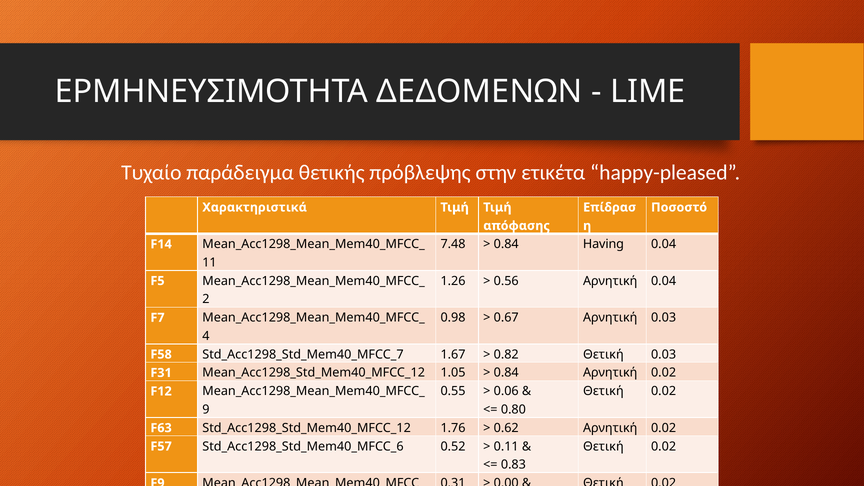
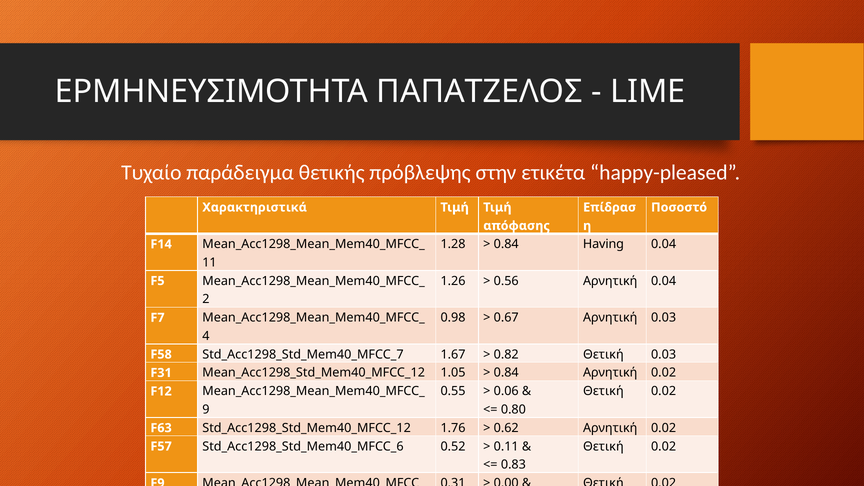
ΔΕΔΟΜΕΝΩΝ: ΔΕΔΟΜΕΝΩΝ -> ΠΑΠΑΤΖΕΛΟΣ (480, 91)
7.48: 7.48 -> 1.28 (453, 244)
